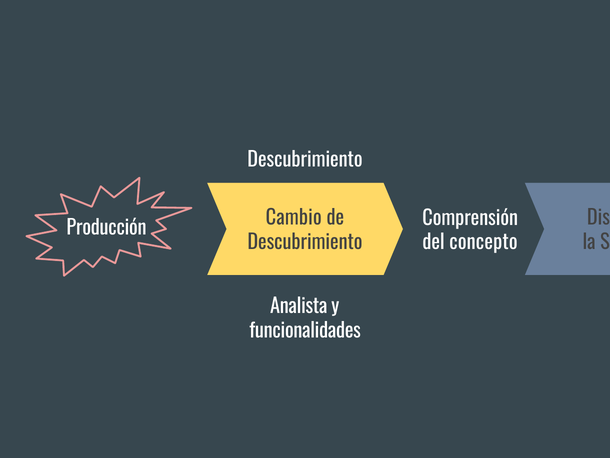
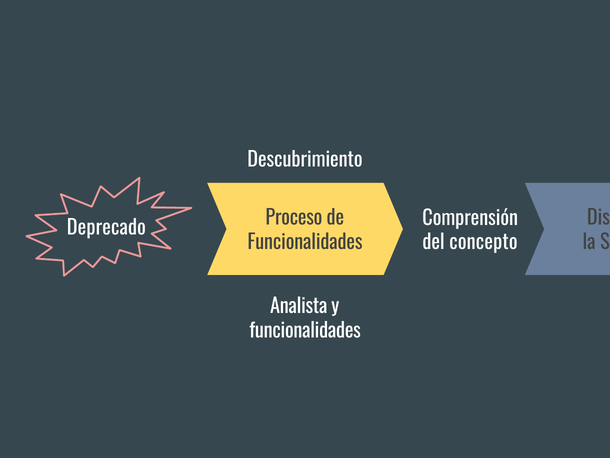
Cambio: Cambio -> Proceso (294, 218)
Producción: Producción -> Deprecado (106, 228)
Descubrimiento: Descubrimiento -> Funcionalidades (305, 242)
